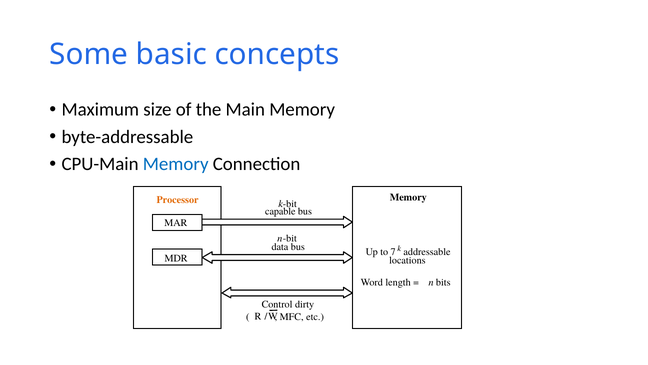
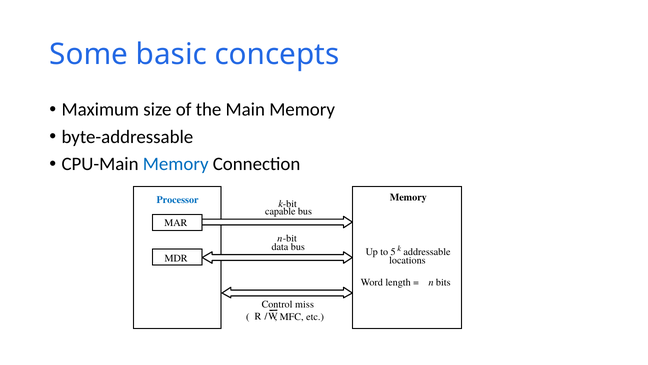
Processor colour: orange -> blue (178, 200)
7: 7 -> 5 (393, 252)
dirty: dirty -> miss (305, 304)
